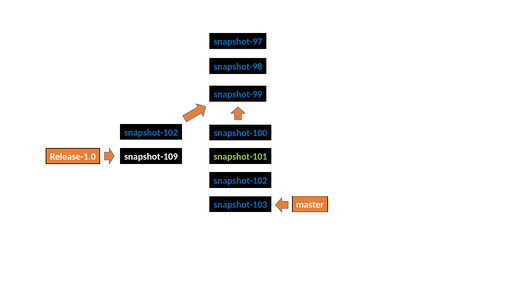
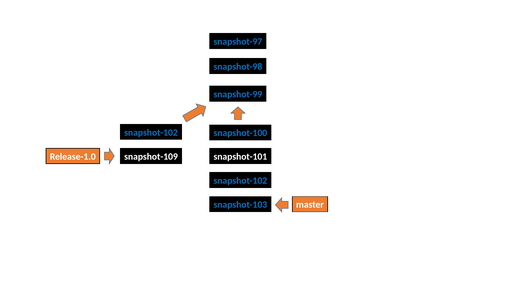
snapshot-101 colour: light green -> white (240, 156)
